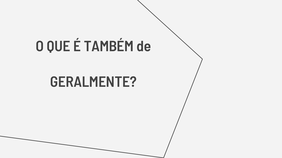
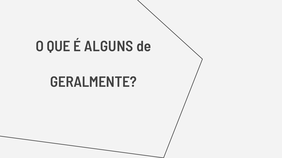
TAMBÉM: TAMBÉM -> ALGUNS (109, 47)
